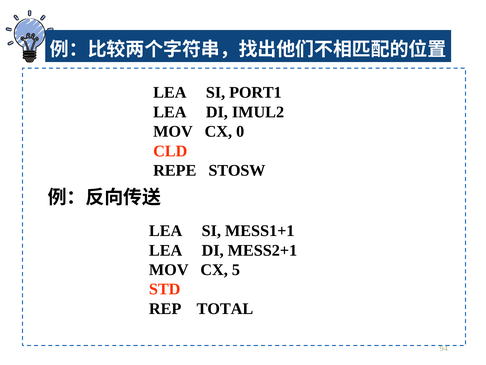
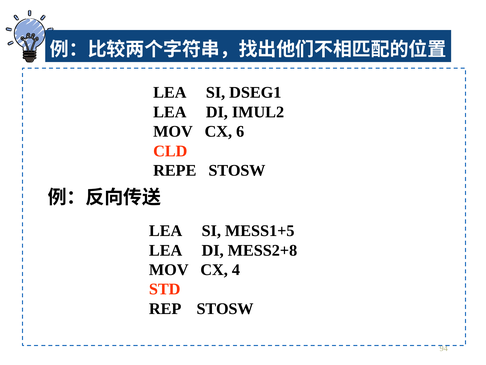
PORT1: PORT1 -> DSEG1 (255, 92)
0: 0 -> 6 (240, 131)
MESS1+1: MESS1+1 -> MESS1+5 (260, 231)
MESS2+1: MESS2+1 -> MESS2+8 (262, 250)
5: 5 -> 4 (236, 269)
REP TOTAL: TOTAL -> STOSW (225, 308)
